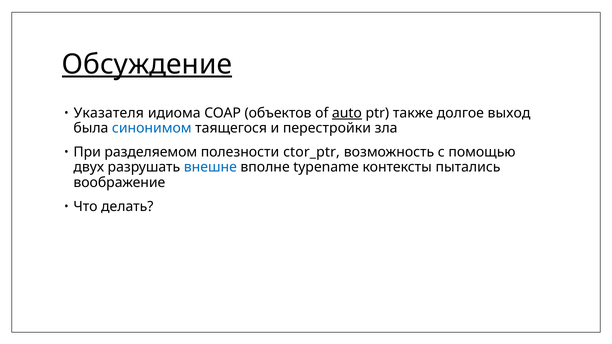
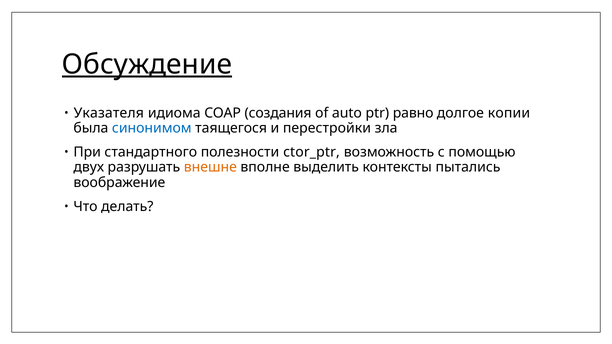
объектов: объектов -> создания (278, 113)
auto underline: present -> none (347, 113)
также: также -> равно (413, 113)
выход: выход -> копии (509, 113)
разделяемом: разделяемом -> стандартного (151, 152)
внешне colour: blue -> orange (210, 167)
typename: typename -> выделить (326, 167)
